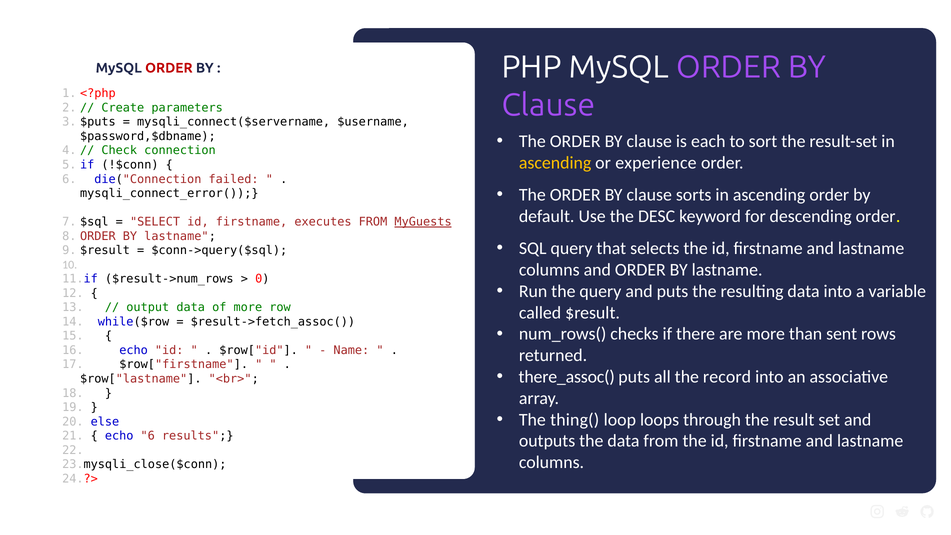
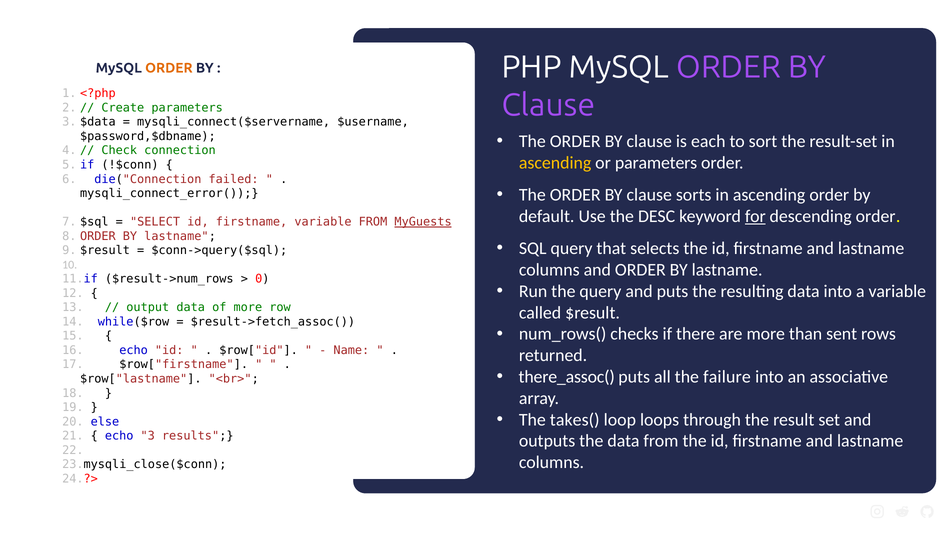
ORDER colour: red -> orange (169, 68)
$puts: $puts -> $data (98, 122)
or experience: experience -> parameters (656, 163)
for underline: none -> present (755, 216)
firstname executes: executes -> variable (323, 222)
record: record -> failure (727, 377)
thing(: thing( -> takes( (575, 420)
echo 6: 6 -> 3 (148, 436)
